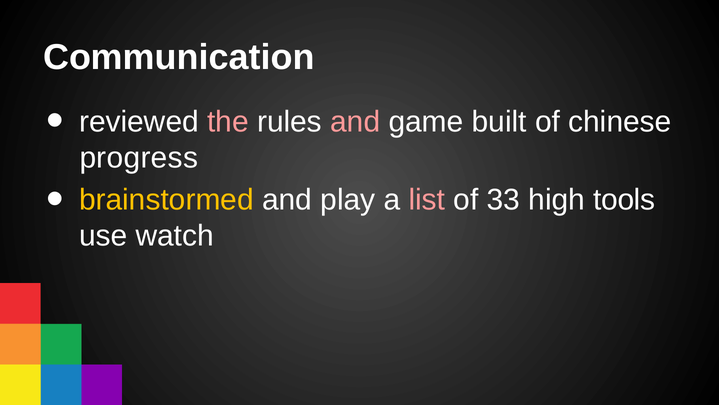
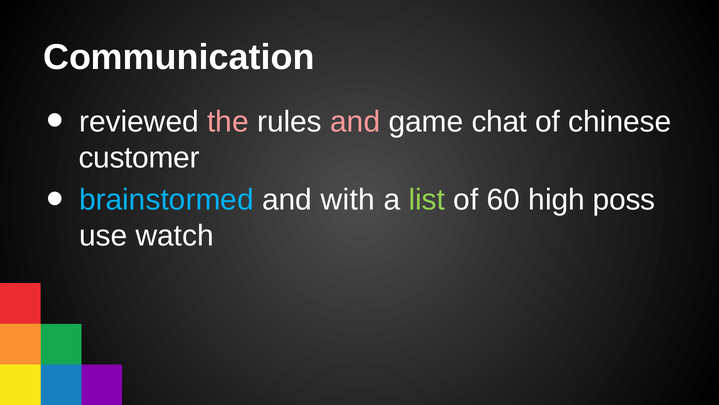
built: built -> chat (499, 122)
progress: progress -> customer (139, 158)
brainstormed colour: yellow -> light blue (166, 200)
play: play -> with (348, 200)
list colour: pink -> light green (427, 200)
33: 33 -> 60 (503, 200)
tools: tools -> poss (624, 200)
